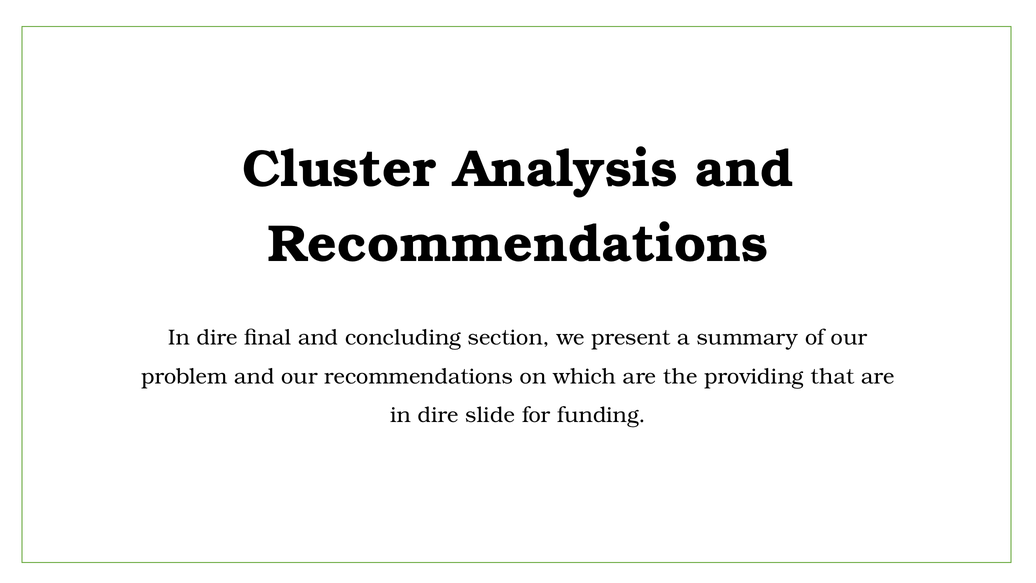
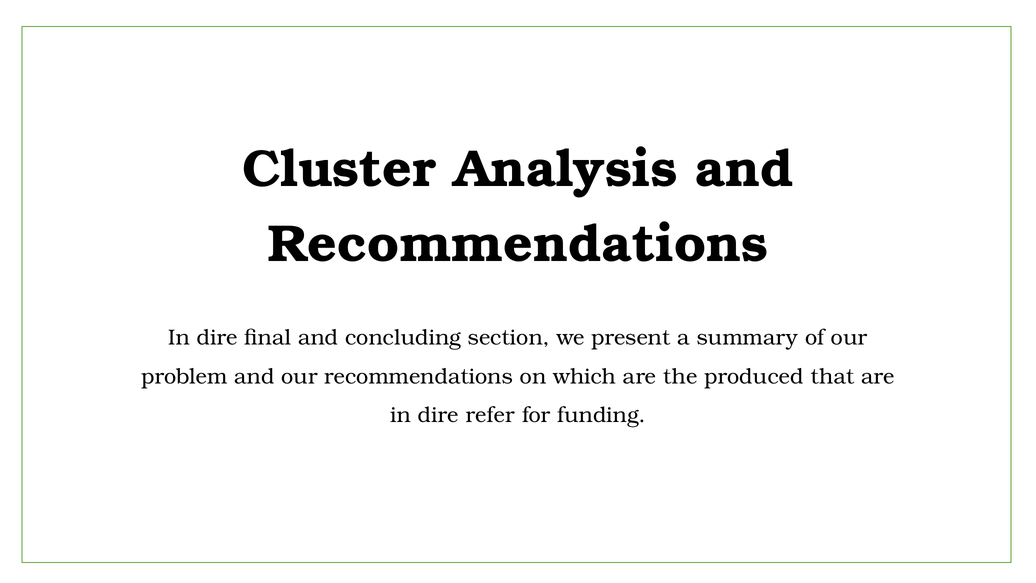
providing: providing -> produced (754, 376)
slide: slide -> refer (490, 415)
